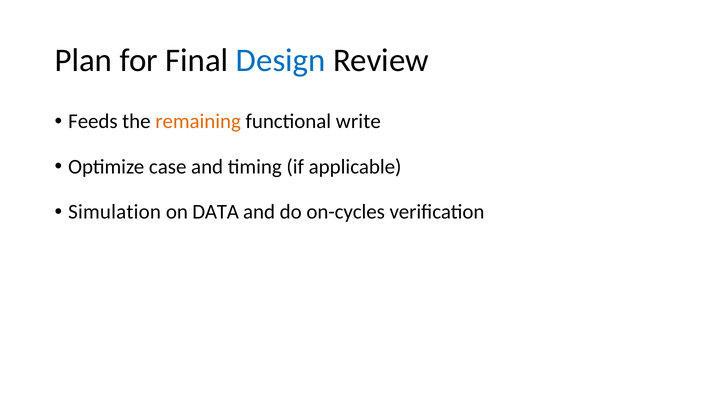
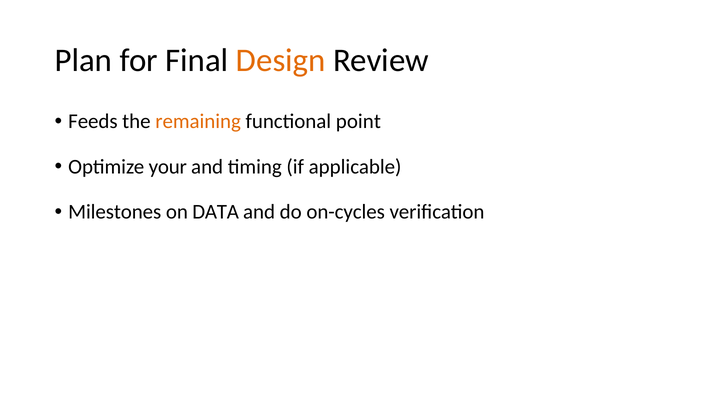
Design colour: blue -> orange (281, 60)
write: write -> point (358, 121)
case: case -> your (168, 167)
Simulation: Simulation -> Milestones (115, 212)
